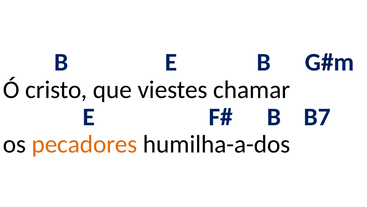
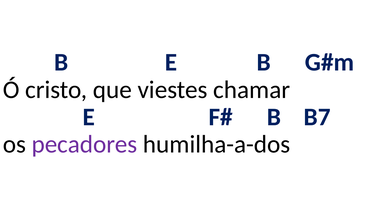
pecadores colour: orange -> purple (84, 144)
